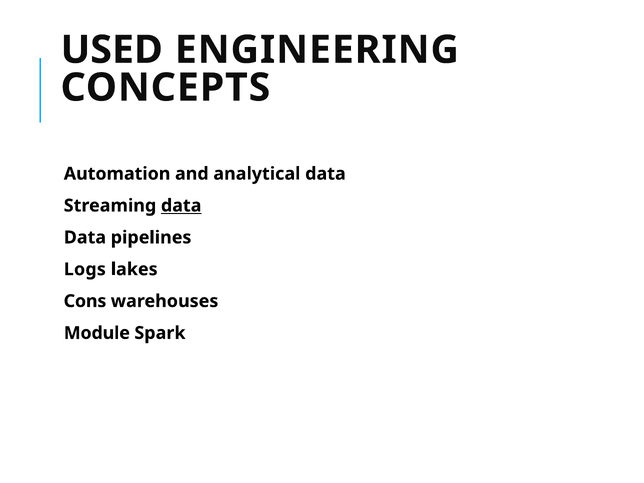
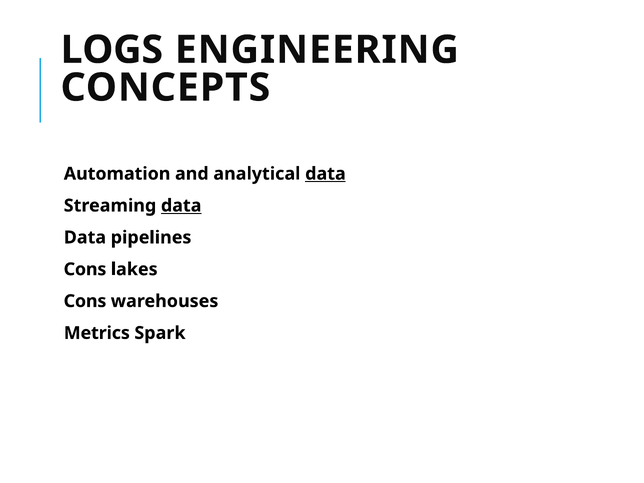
USED: USED -> LOGS (112, 50)
data underline: none -> present (325, 174)
Logs: Logs -> Cons (85, 269)
Module: Module -> Metrics (97, 333)
